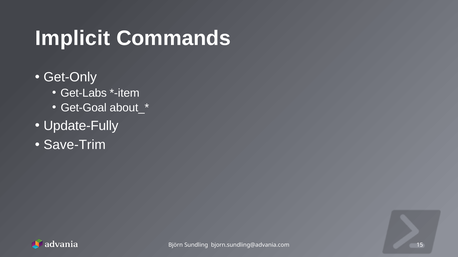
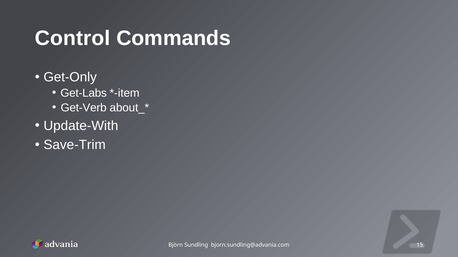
Implicit: Implicit -> Control (73, 38)
Get-Goal: Get-Goal -> Get-Verb (84, 108)
Update-Fully: Update-Fully -> Update-With (81, 126)
